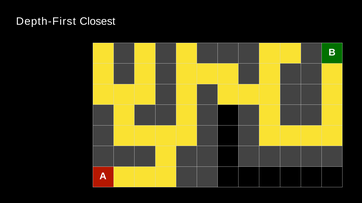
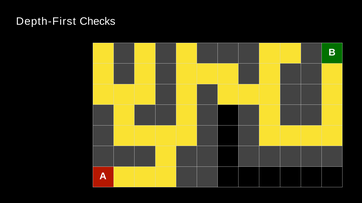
Closest: Closest -> Checks (97, 22)
